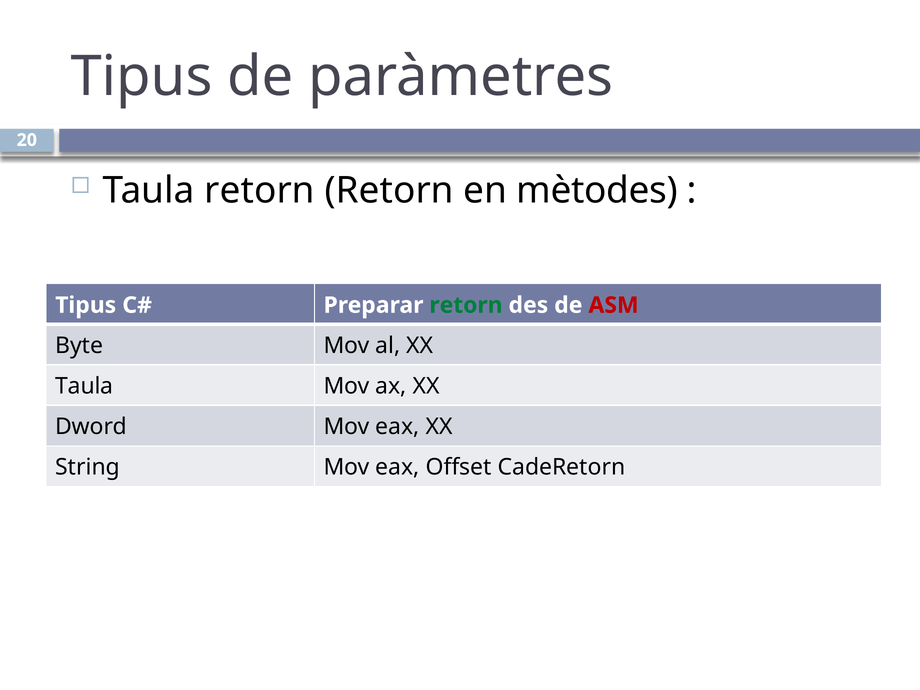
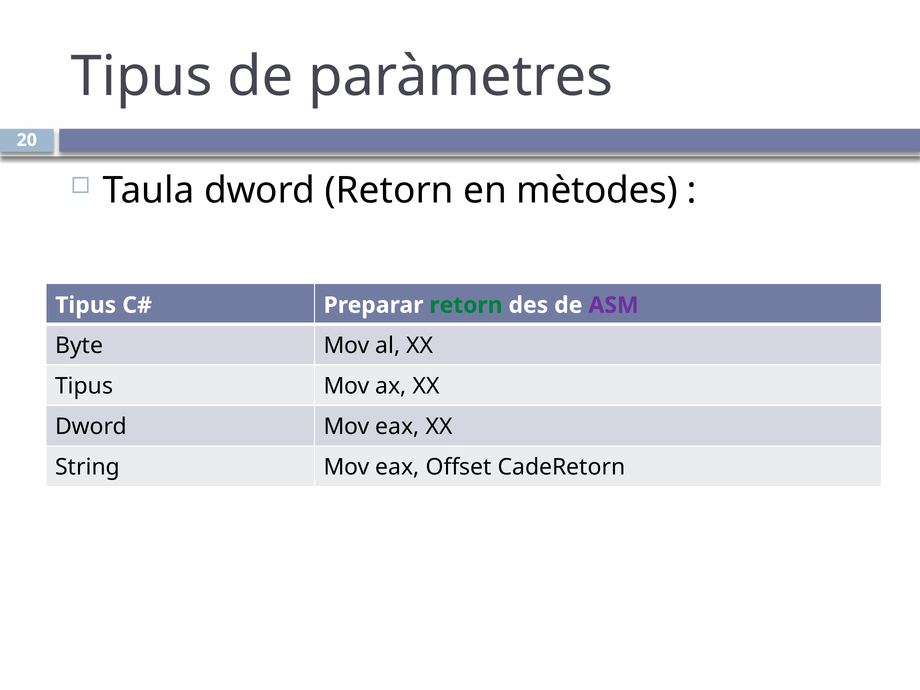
Taula retorn: retorn -> dword (260, 190)
ASM colour: red -> purple (614, 305)
Taula: Taula -> Tipus (84, 386)
